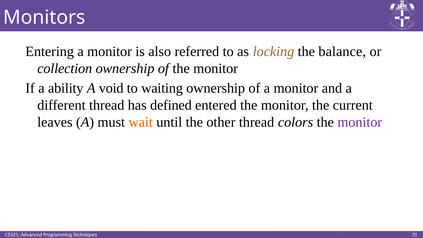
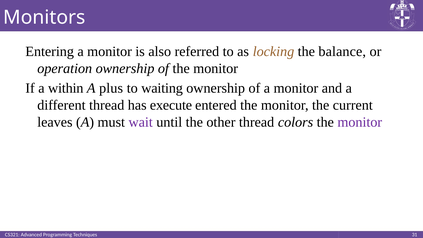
collection: collection -> operation (65, 69)
ability: ability -> within (66, 88)
void: void -> plus (111, 88)
defined: defined -> execute (171, 105)
wait colour: orange -> purple (141, 122)
